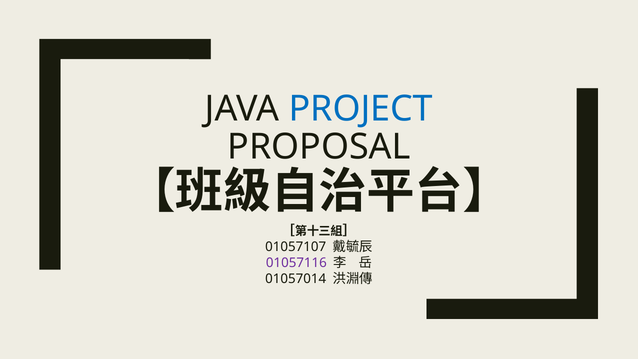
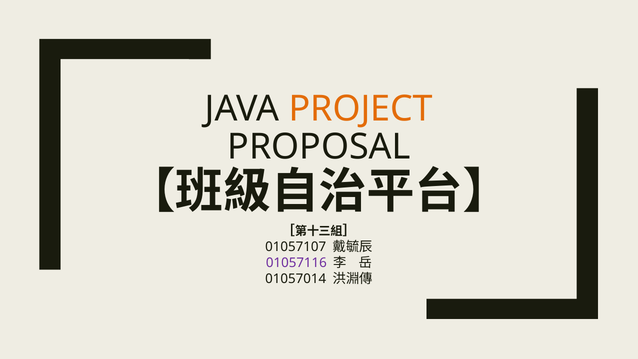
PROJECT colour: blue -> orange (361, 109)
